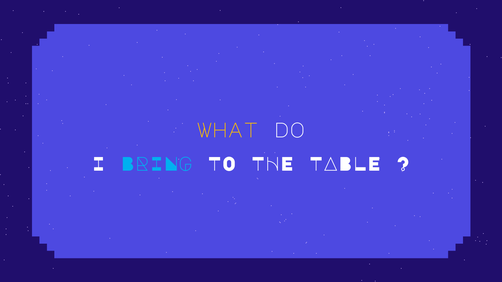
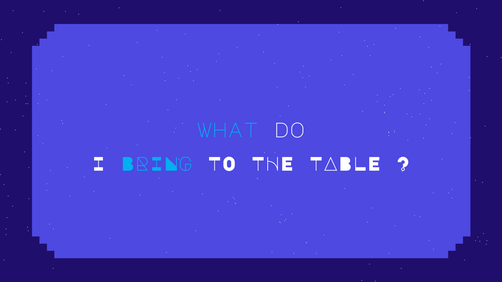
what colour: yellow -> light blue (228, 131)
